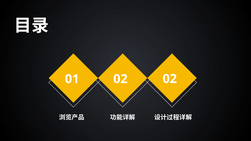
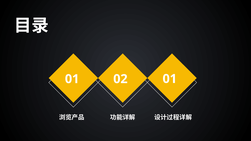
02 02: 02 -> 01 (170, 79)
